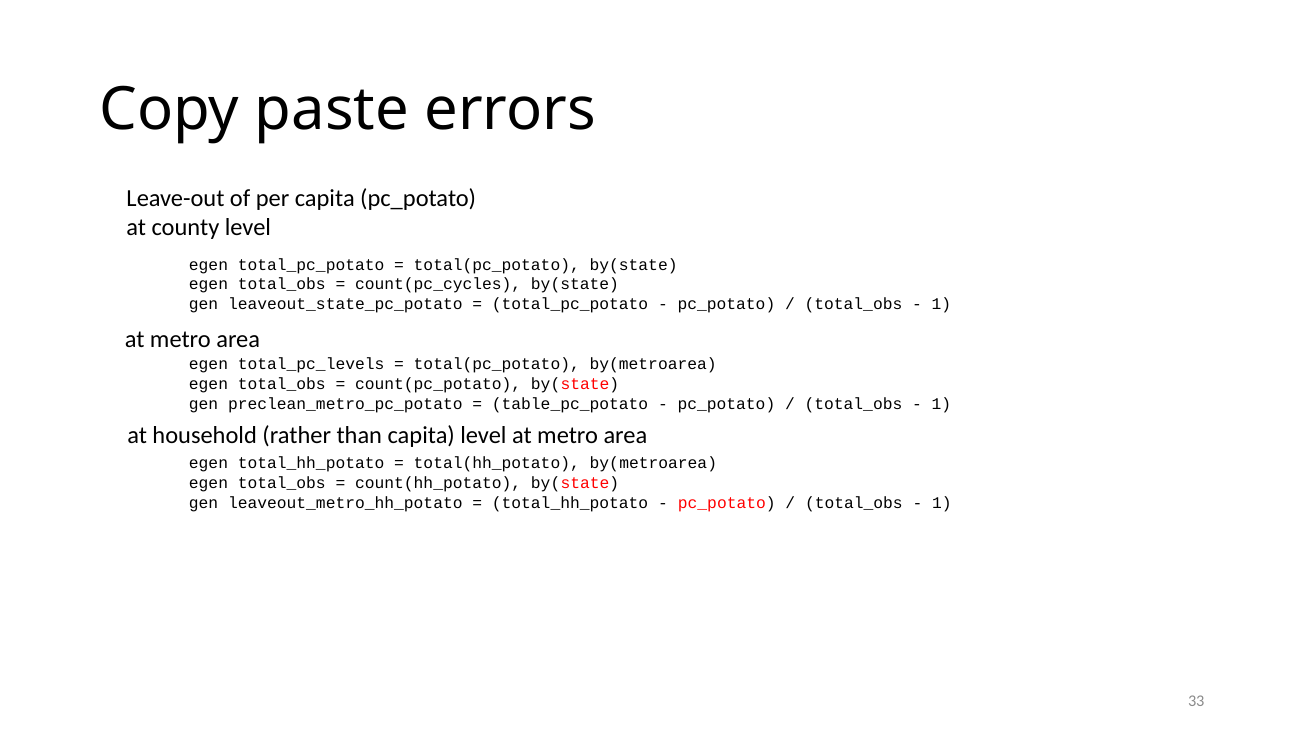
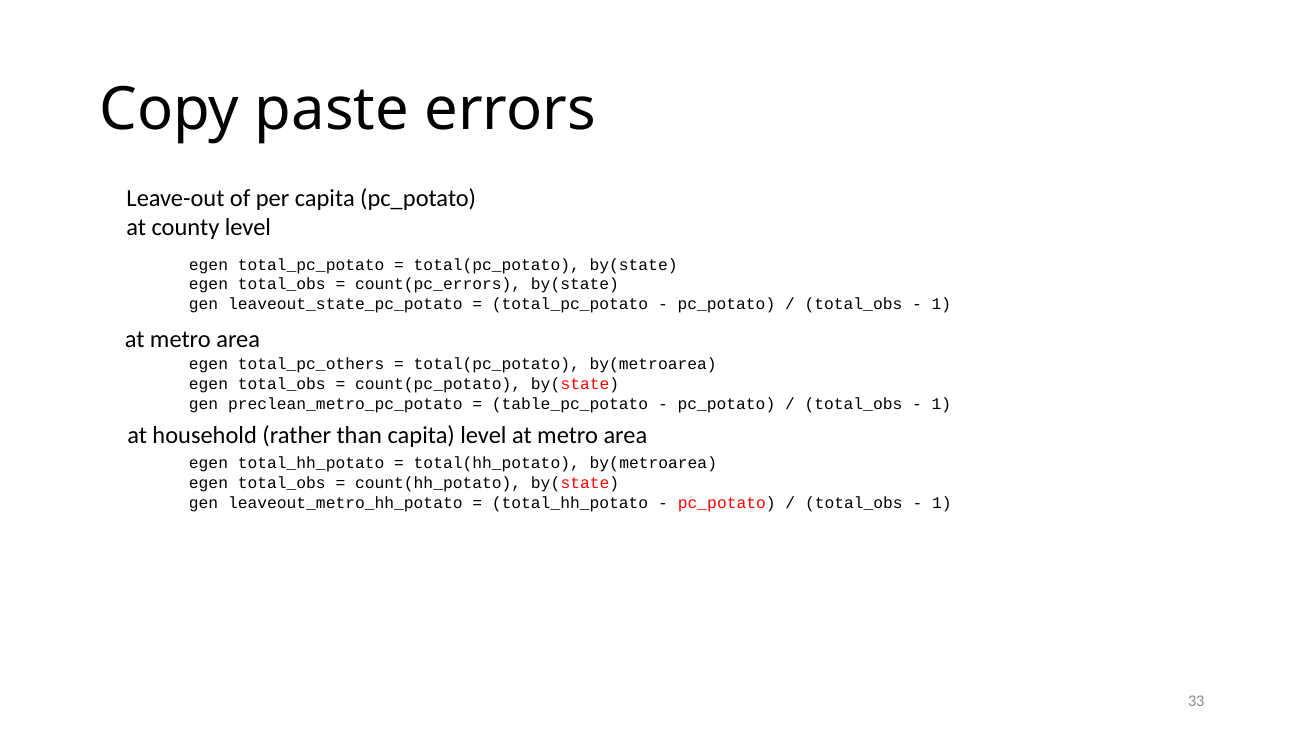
count(pc_cycles: count(pc_cycles -> count(pc_errors (438, 284)
total_pc_levels: total_pc_levels -> total_pc_others (311, 364)
